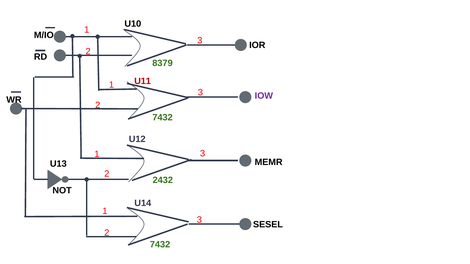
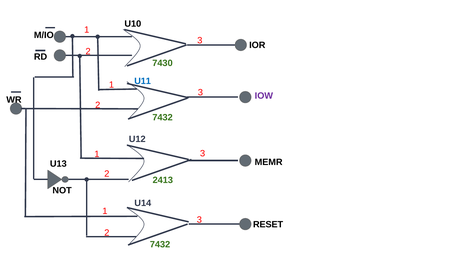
8379: 8379 -> 7430 (162, 63)
U11 colour: red -> blue (143, 81)
2432: 2432 -> 2413 (163, 180)
SESEL: SESEL -> RESET (268, 225)
